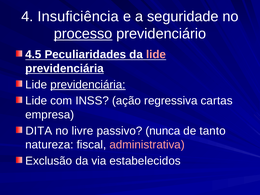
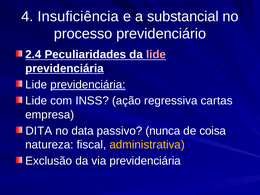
seguridade: seguridade -> substancial (183, 16)
processo underline: present -> none (83, 34)
4.5: 4.5 -> 2.4 (33, 55)
livre: livre -> data (83, 131)
tanto: tanto -> coisa (213, 131)
administrativa colour: pink -> yellow (147, 145)
via estabelecidos: estabelecidos -> previdenciária (145, 161)
